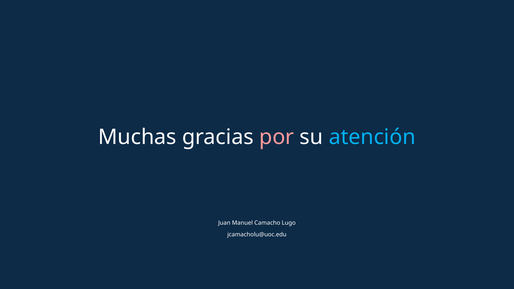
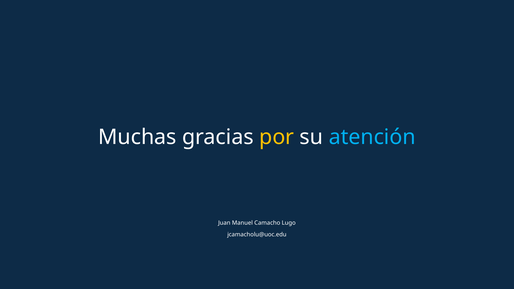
por colour: pink -> yellow (277, 137)
